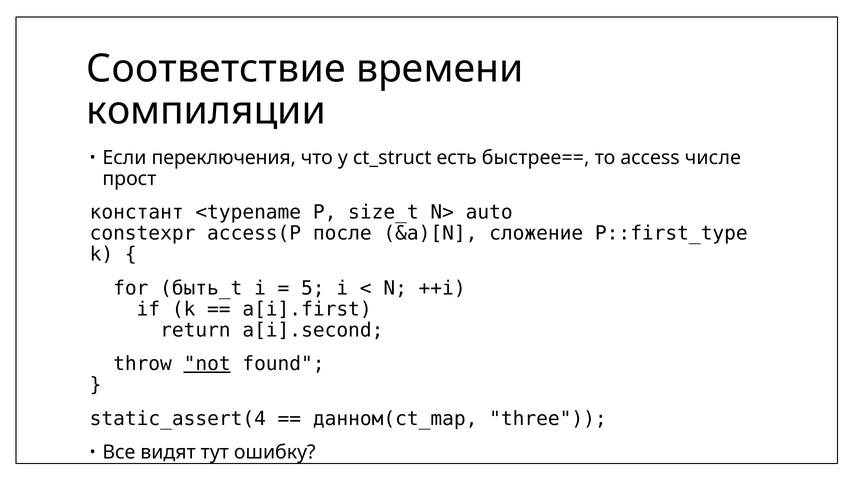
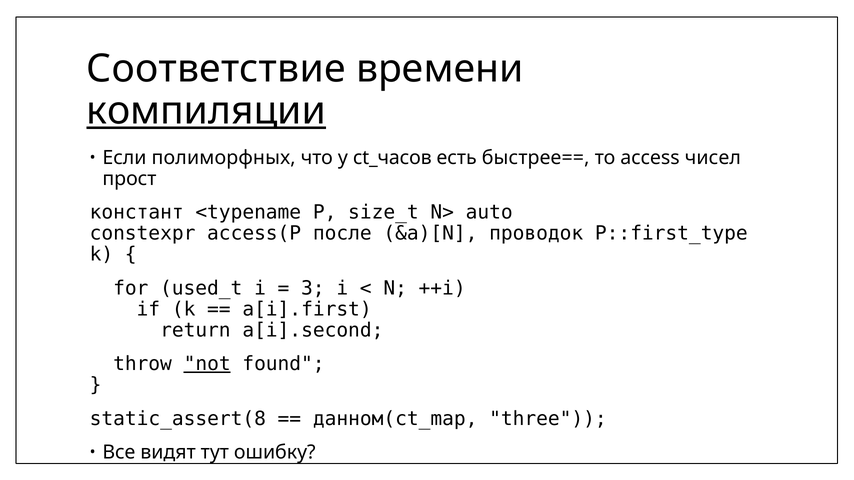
компиляции underline: none -> present (206, 111)
переключения: переключения -> полиморфных (224, 158)
ct_struct: ct_struct -> ct_часов (392, 158)
числе: числе -> чисел (713, 158)
сложение: сложение -> проводок (536, 234)
быть_t: быть_t -> used_t (201, 288)
5: 5 -> 3 (313, 288)
static_assert(4: static_assert(4 -> static_assert(8 (178, 419)
